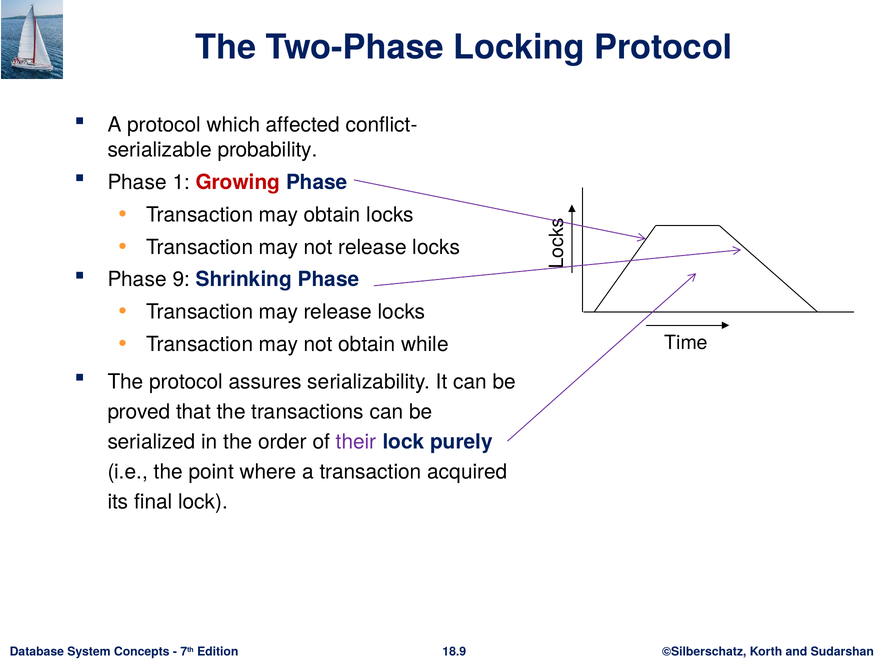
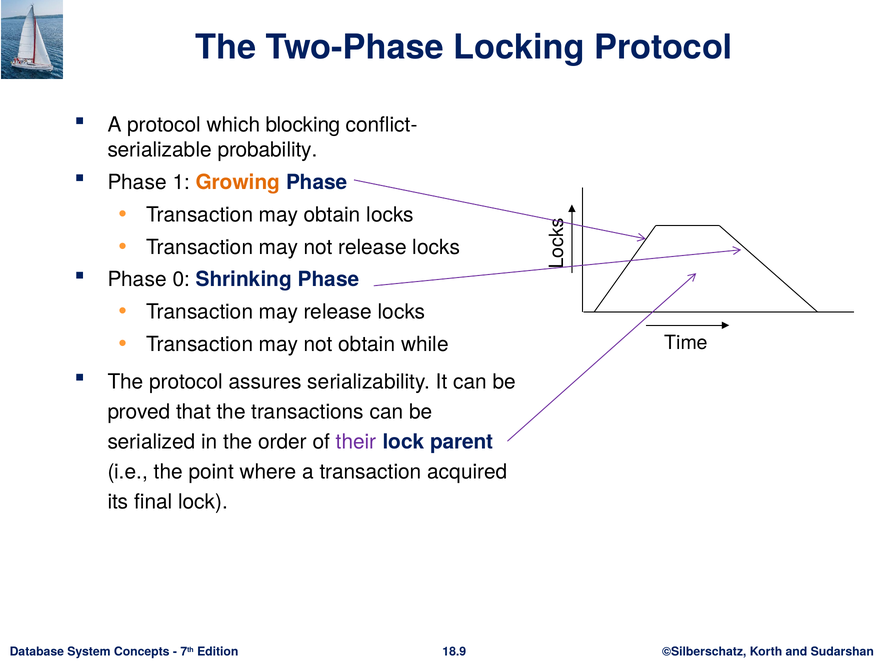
affected: affected -> blocking (303, 125)
Growing colour: red -> orange (238, 182)
9: 9 -> 0 (181, 279)
purely: purely -> parent (462, 441)
